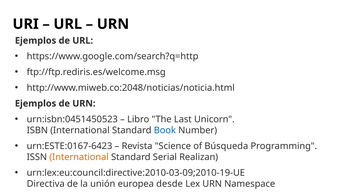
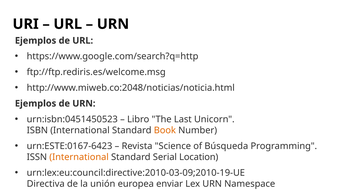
Book colour: blue -> orange (165, 131)
Realizan: Realizan -> Location (199, 157)
desde: desde -> enviar (170, 184)
